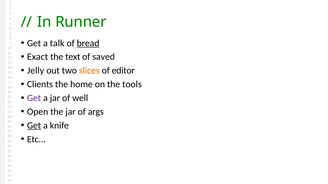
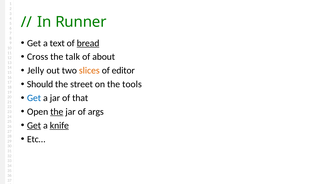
talk: talk -> text (57, 43)
Exact: Exact -> Cross (38, 57)
text: text -> talk (73, 57)
saved: saved -> about (104, 57)
Clients: Clients -> Should (40, 85)
home: home -> street (82, 85)
Get colour: purple -> blue (34, 98)
well: well -> that (80, 98)
the underline: none -> present (57, 112)
knife underline: none -> present (59, 126)
